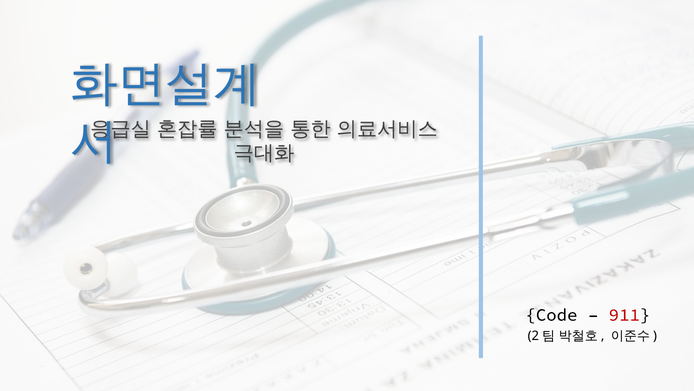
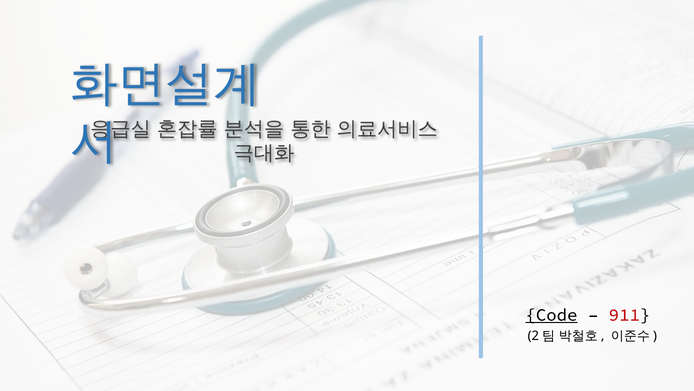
Code underline: none -> present (551, 314)
